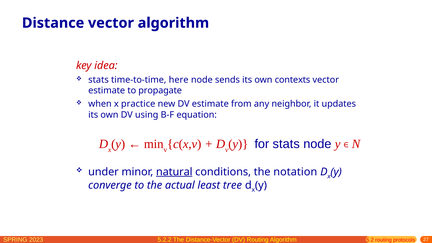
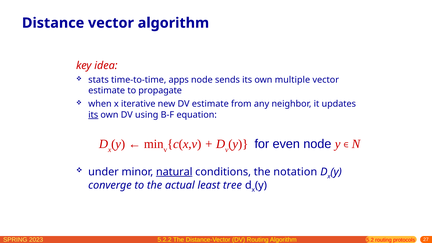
here: here -> apps (179, 80)
contexts: contexts -> multiple (292, 80)
practice: practice -> iterative (138, 104)
its underline: none -> present (93, 115)
for stats: stats -> even (286, 144)
